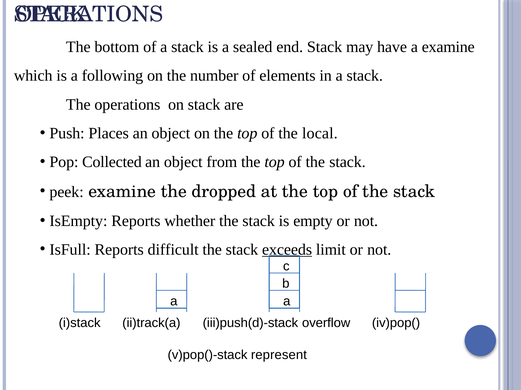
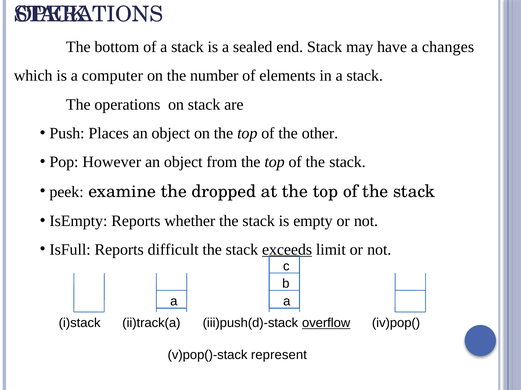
a examine: examine -> changes (448, 47)
following: following -> computer (112, 76)
local: local -> other (320, 134)
Collected: Collected -> However (112, 162)
overflow underline: none -> present (326, 324)
